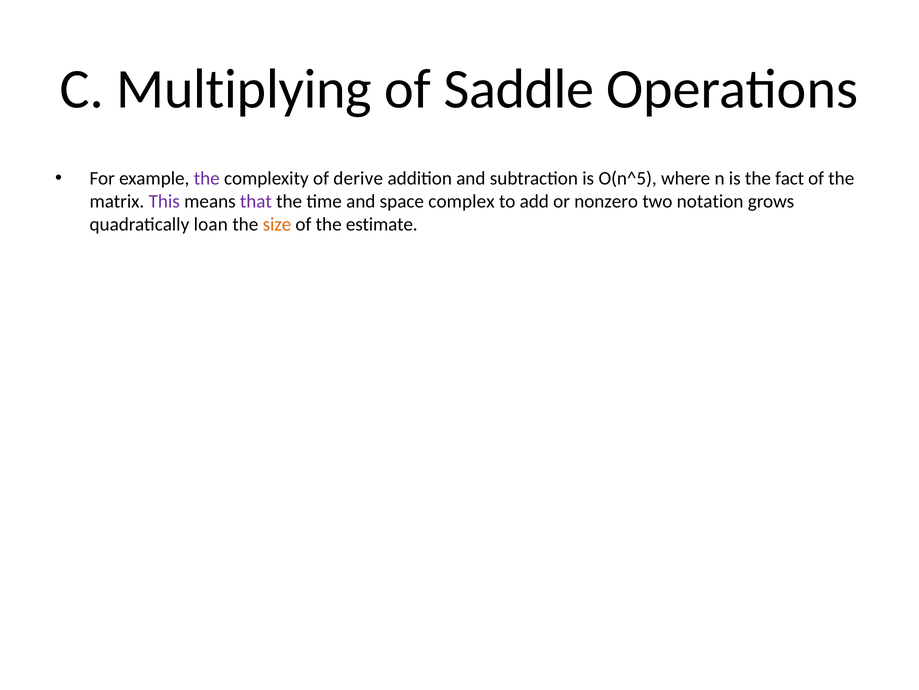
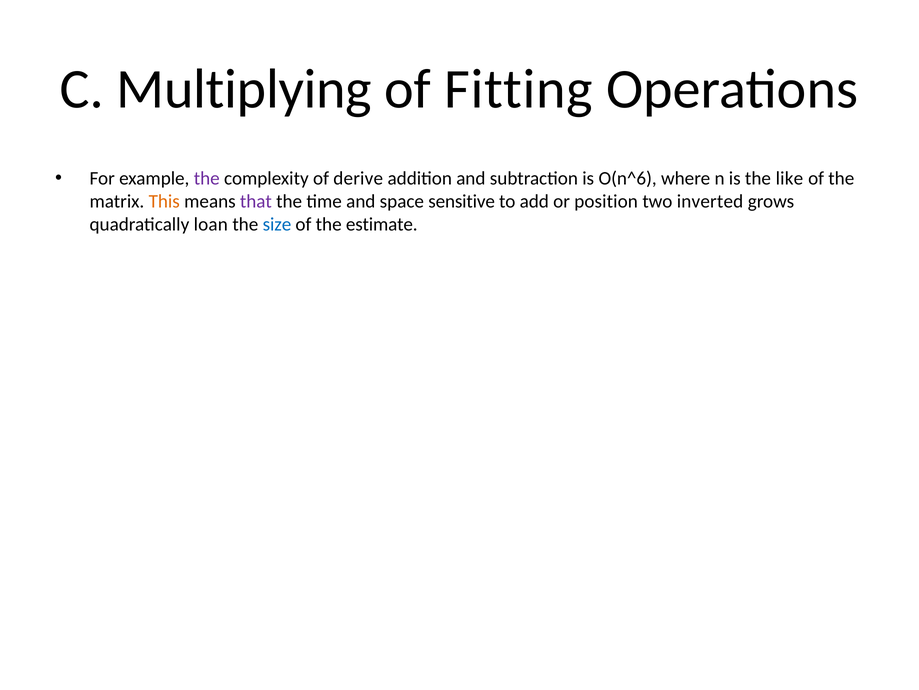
Saddle: Saddle -> Fitting (518, 89)
O(n^5: O(n^5 -> O(n^6 (628, 178)
fact: fact -> like (789, 178)
This colour: purple -> orange (164, 201)
complex: complex -> sensitive (462, 201)
nonzero: nonzero -> position (606, 201)
notation: notation -> inverted (710, 201)
size colour: orange -> blue (277, 224)
